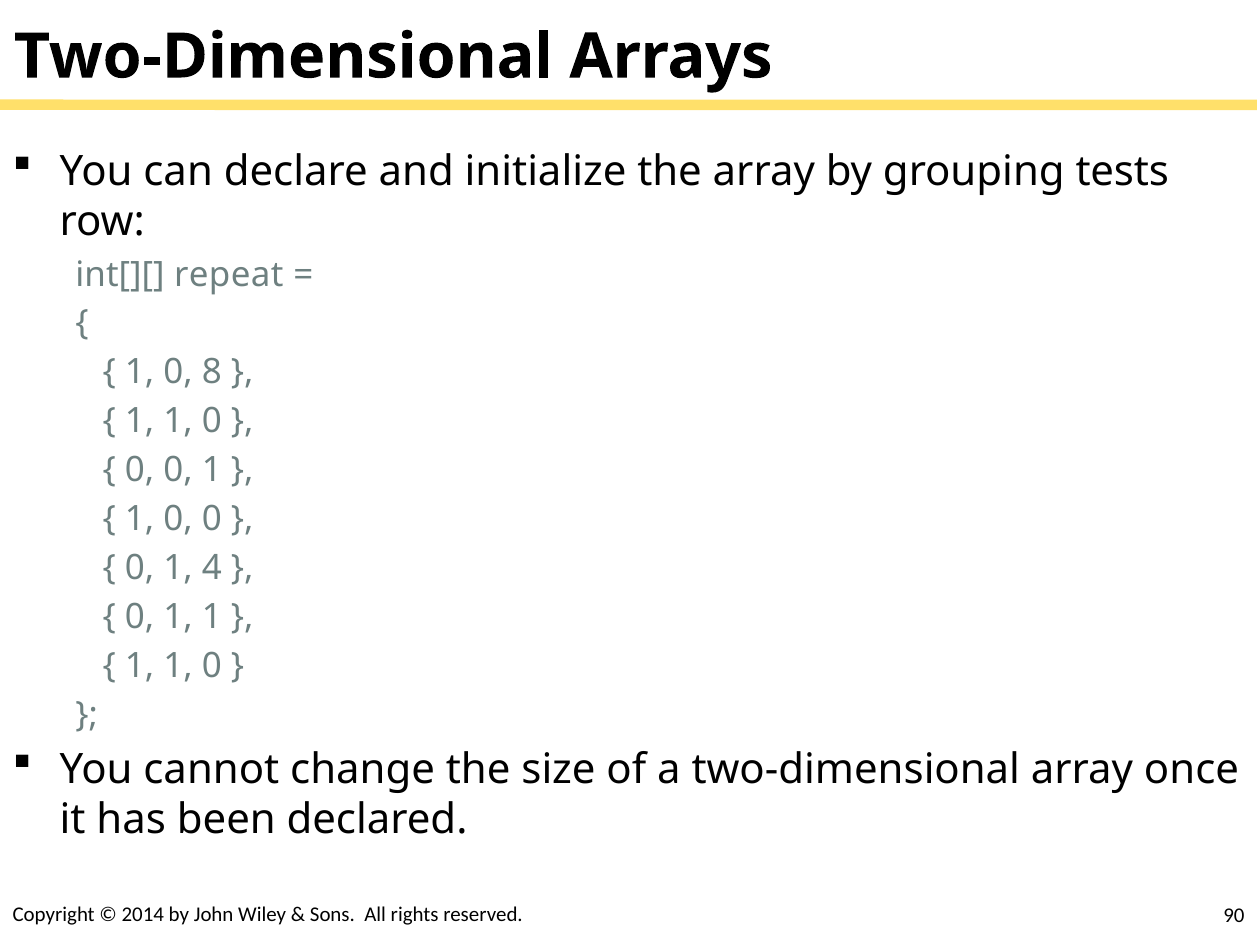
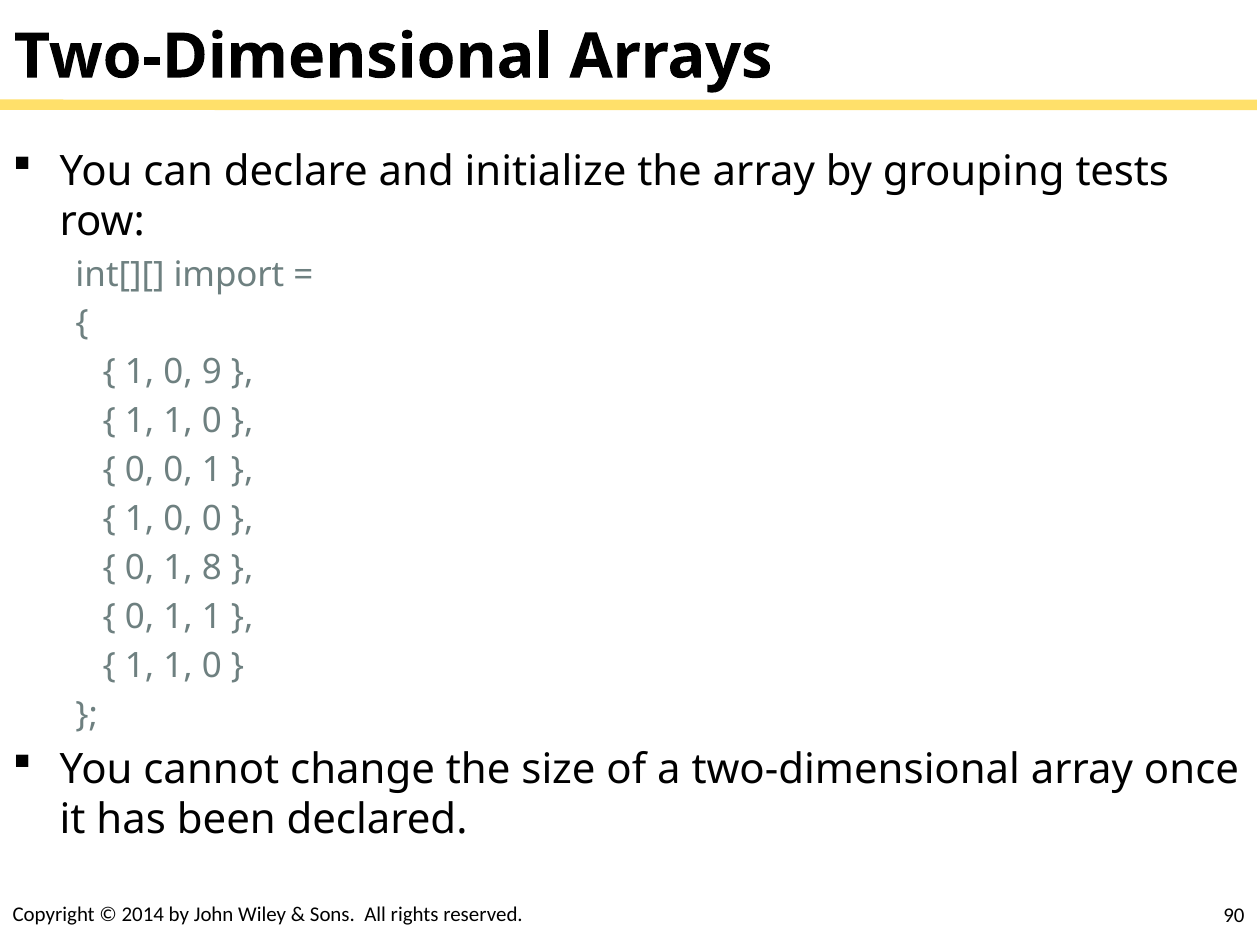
repeat: repeat -> import (229, 274)
8: 8 -> 9 (212, 372)
4: 4 -> 8 (212, 568)
